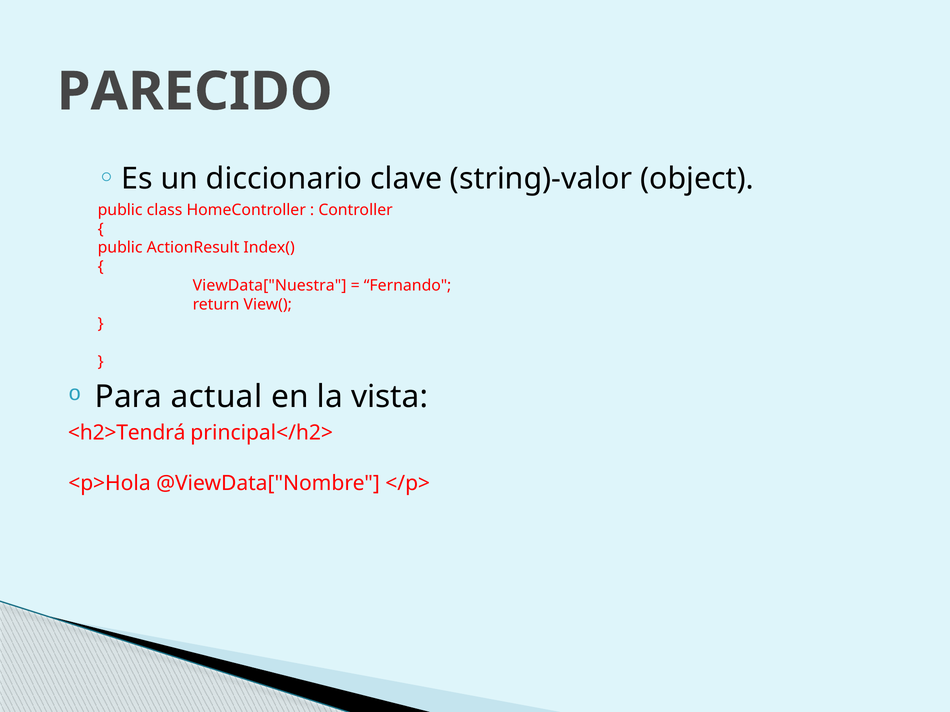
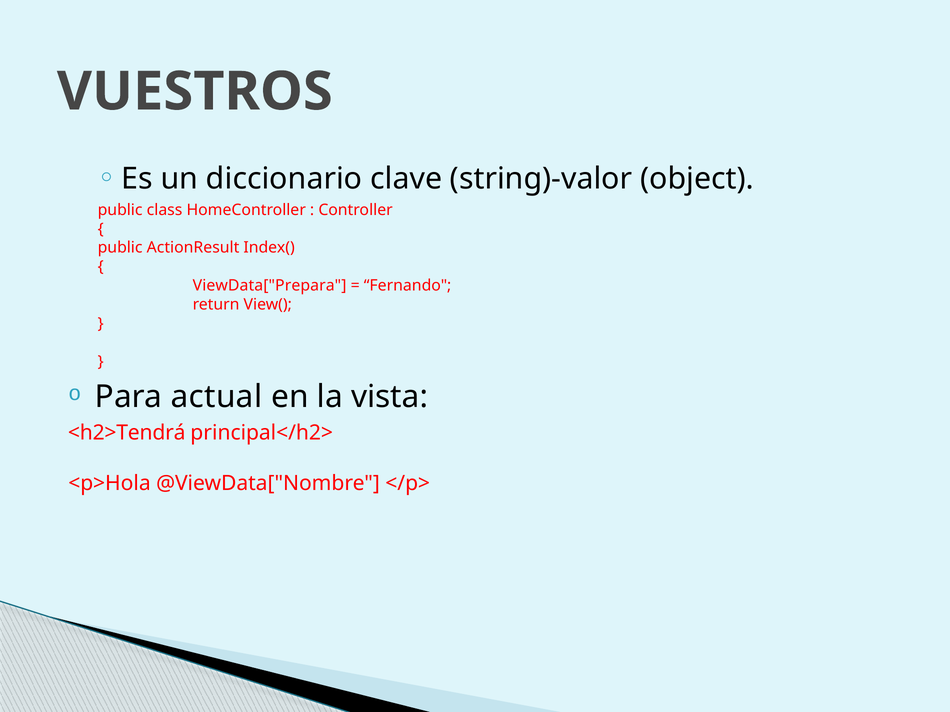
PARECIDO: PARECIDO -> VUESTROS (195, 92)
ViewData["Nuestra: ViewData["Nuestra -> ViewData["Prepara (270, 286)
